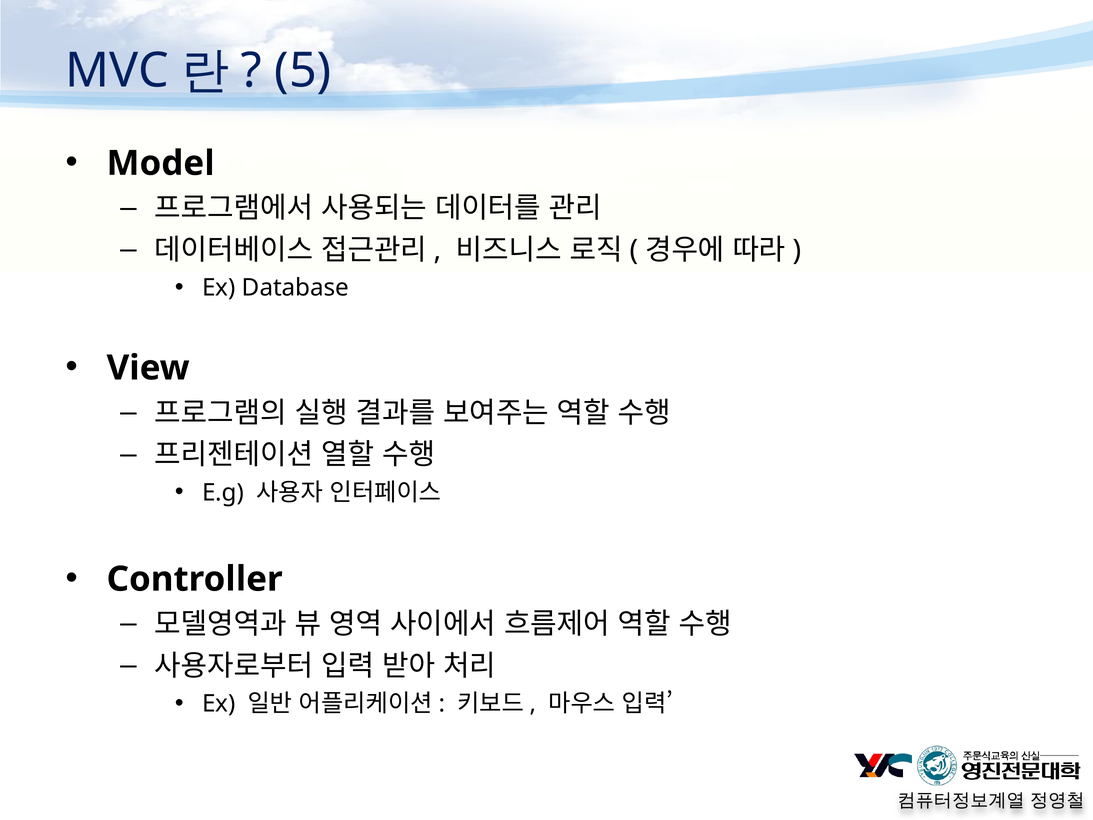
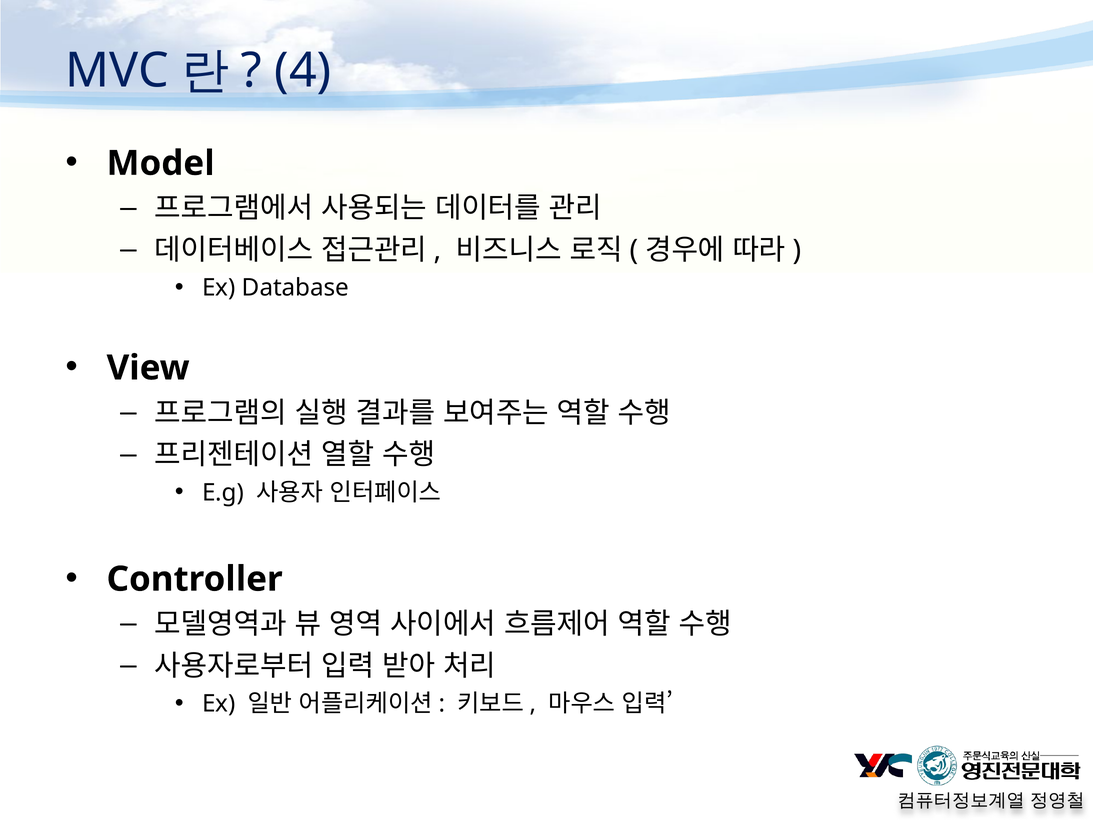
5: 5 -> 4 (303, 71)
